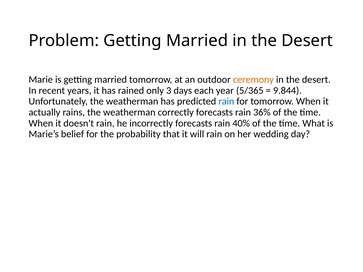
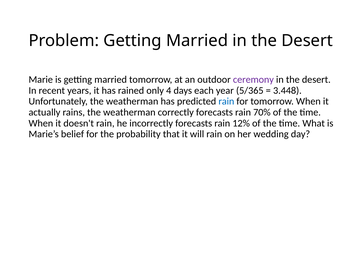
ceremony colour: orange -> purple (253, 80)
3: 3 -> 4 (169, 91)
9.844: 9.844 -> 3.448 (287, 91)
36%: 36% -> 70% (262, 112)
40%: 40% -> 12% (241, 123)
